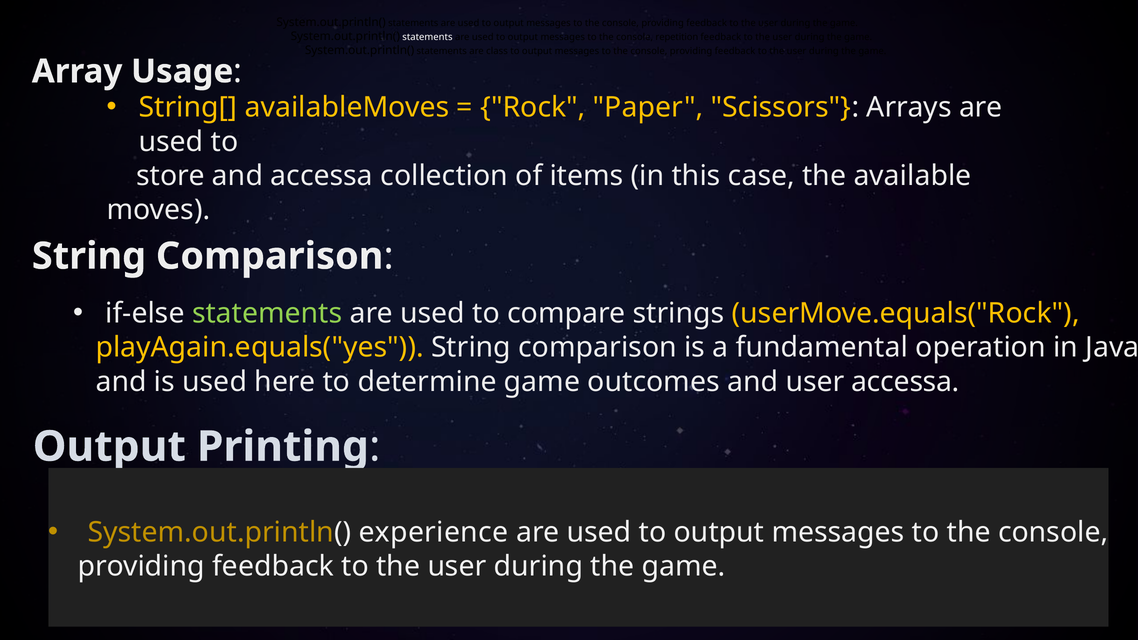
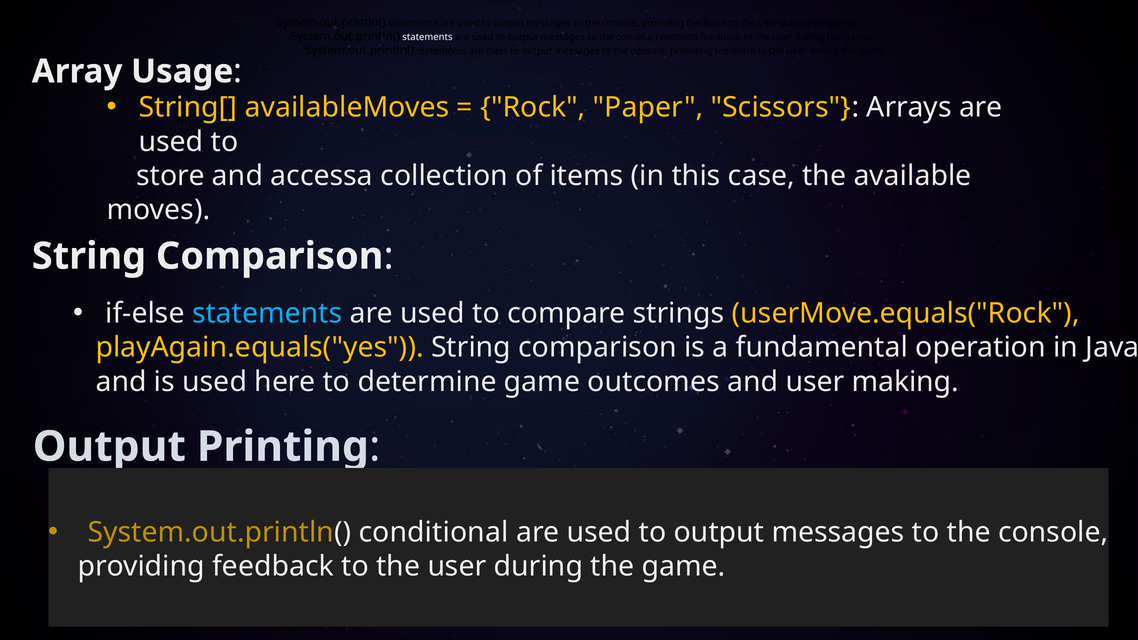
statements colour: light green -> light blue (267, 313)
user accessa: accessa -> making (905, 382)
experience: experience -> conditional (434, 532)
